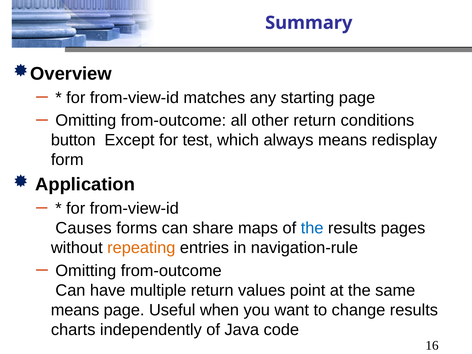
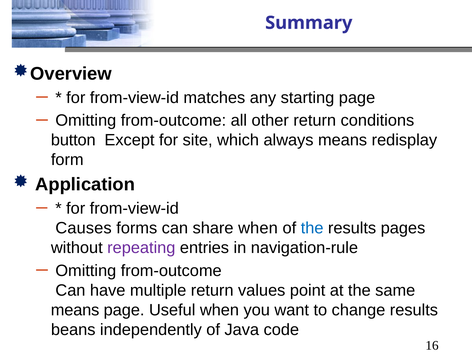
test: test -> site (198, 140)
share maps: maps -> when (258, 228)
repeating colour: orange -> purple (141, 248)
charts: charts -> beans (73, 330)
